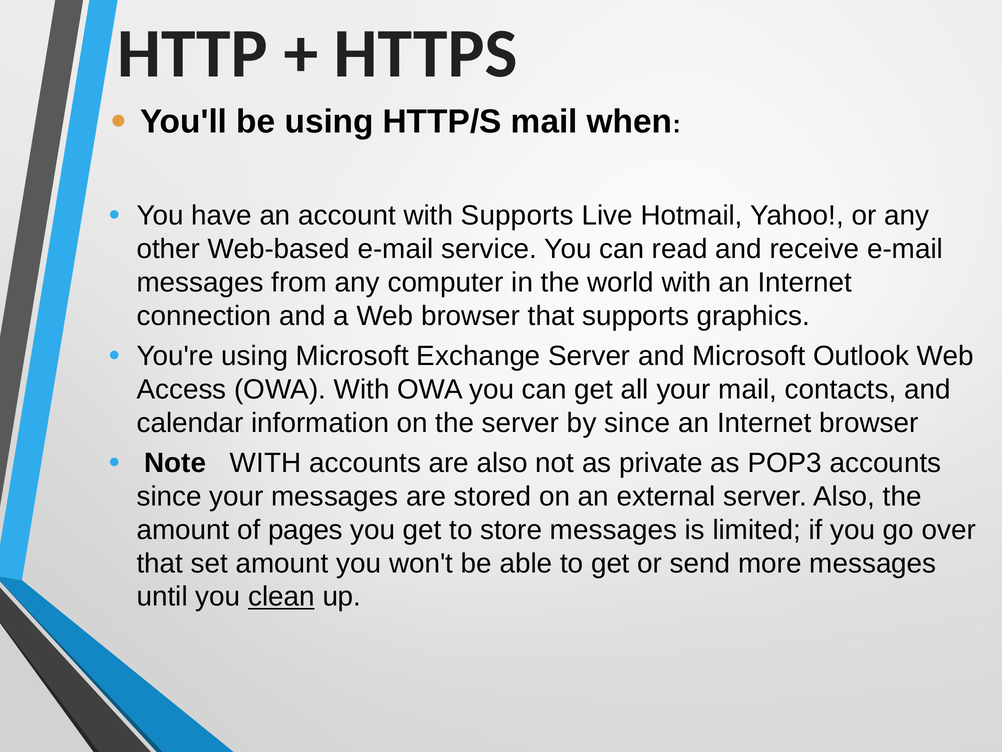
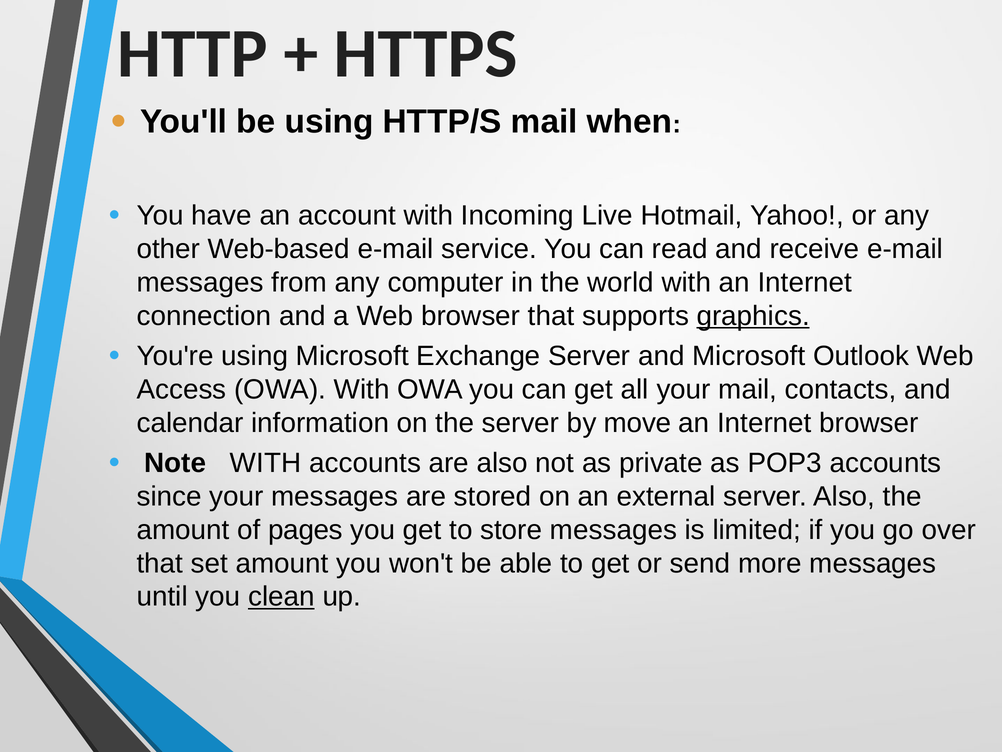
with Supports: Supports -> Incoming (517, 215)
graphics underline: none -> present (753, 316)
by since: since -> move (638, 423)
